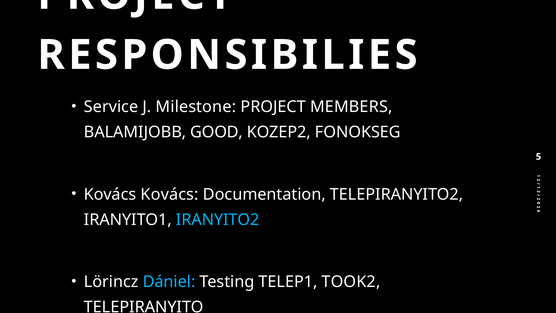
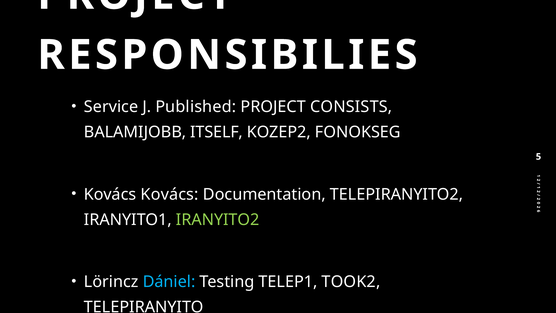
Milestone: Milestone -> Published (196, 107)
MEMBERS: MEMBERS -> CONSISTS (351, 107)
GOOD: GOOD -> ITSELF (217, 132)
IRANYITO2 colour: light blue -> light green (218, 220)
